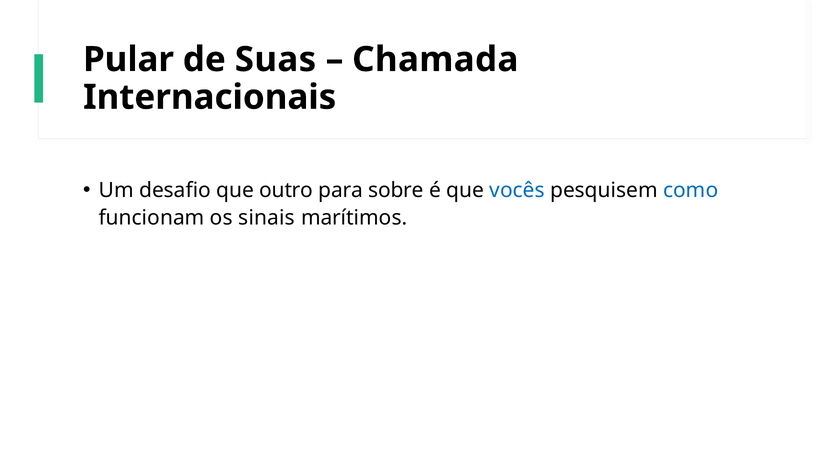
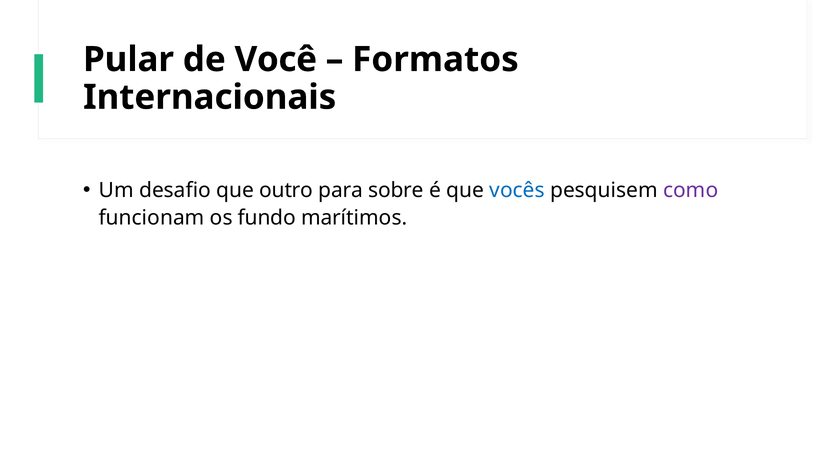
Suas: Suas -> Você (276, 60)
Chamada: Chamada -> Formatos (435, 60)
como colour: blue -> purple (691, 190)
sinais: sinais -> fundo (267, 218)
